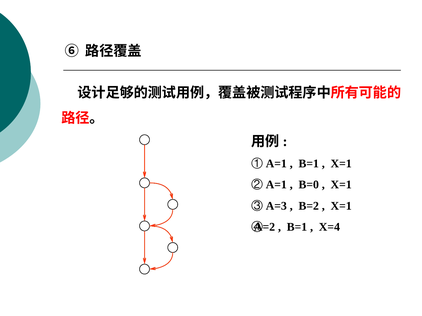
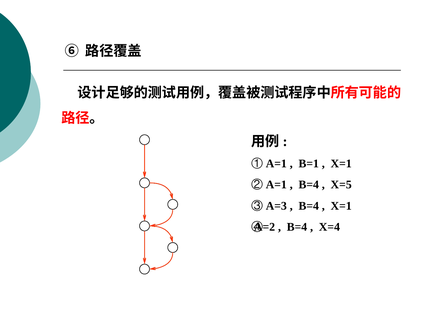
B=0: B=0 -> B=4 (309, 185)
X=1: X=1 -> X=5 (341, 185)
B=2: B=2 -> B=4 (309, 206)
B=1: B=1 -> B=4 (297, 227)
